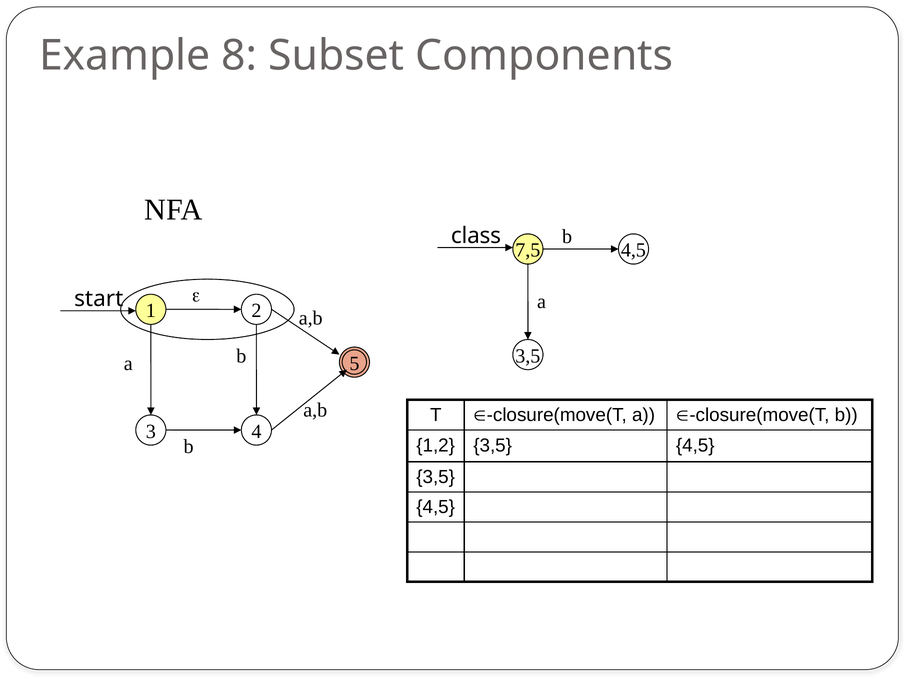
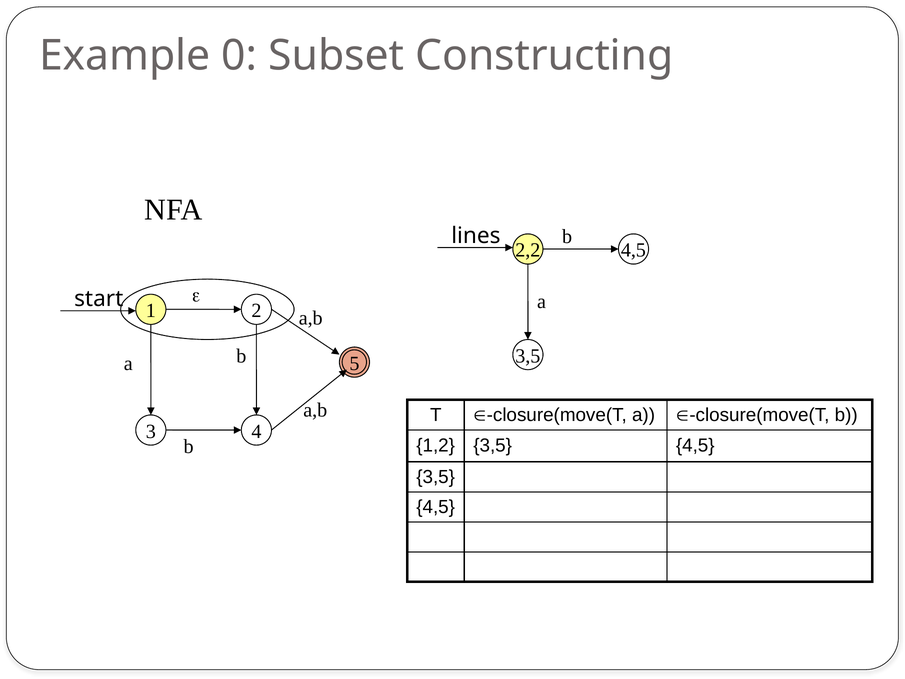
8: 8 -> 0 (239, 56)
Components: Components -> Constructing (544, 56)
class: class -> lines (476, 235)
7,5: 7,5 -> 2,2 (528, 250)
